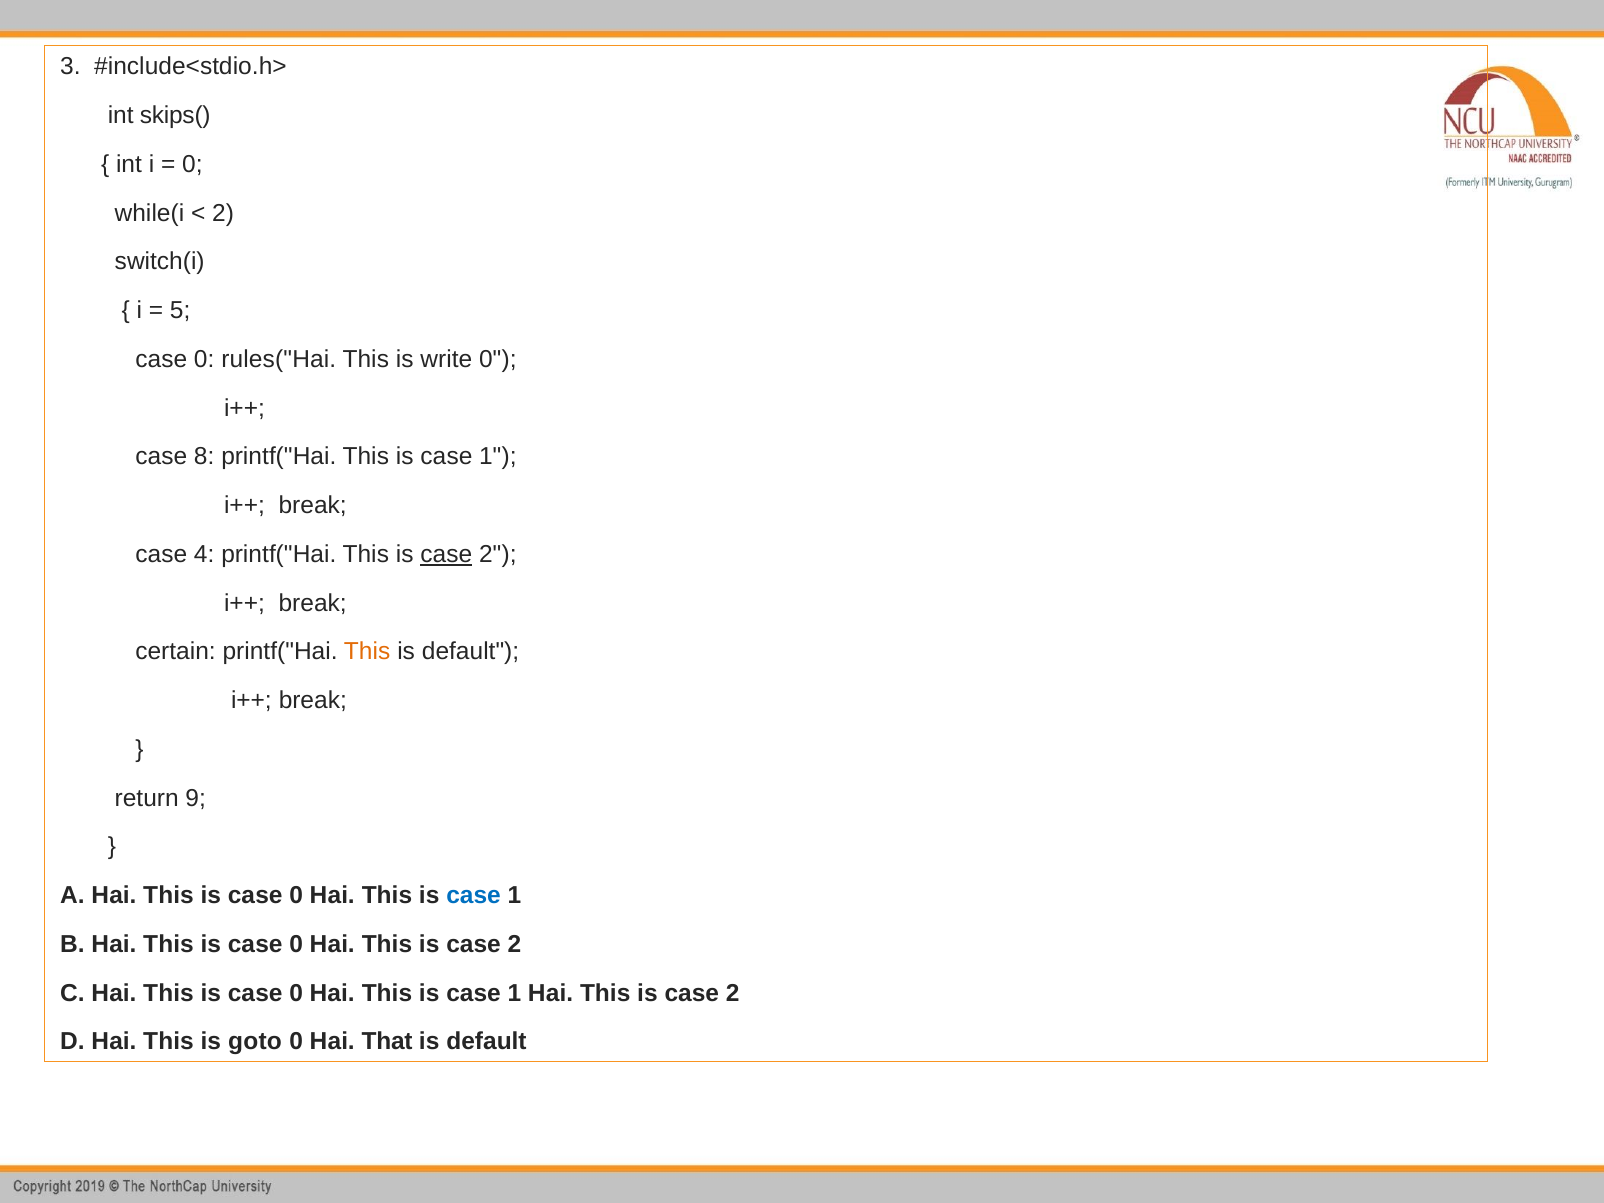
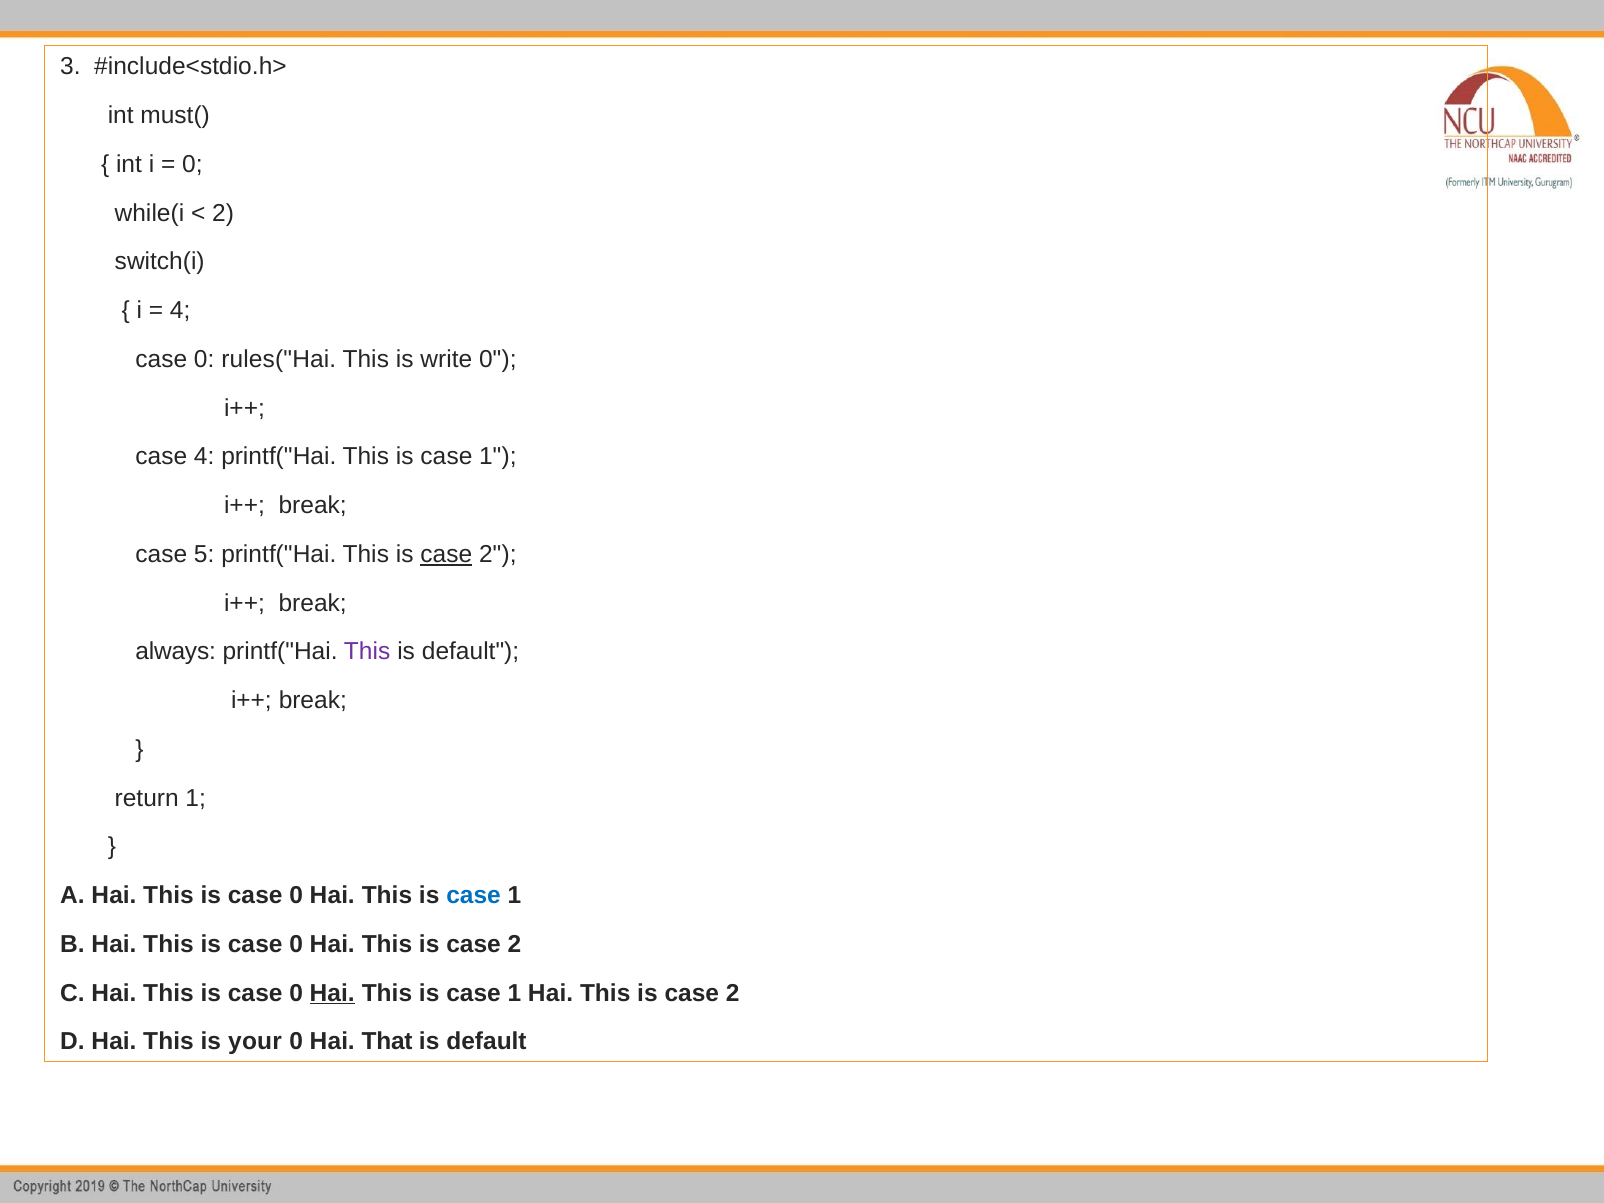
skips(: skips( -> must( (175, 116)
5: 5 -> 4 (180, 311)
case 8: 8 -> 4 (204, 457)
4: 4 -> 5 (204, 554)
certain: certain -> always (176, 652)
This colour: orange -> purple (367, 652)
return 9: 9 -> 1 (196, 798)
Hai underline: none -> present (332, 993)
goto: goto -> your (255, 1042)
